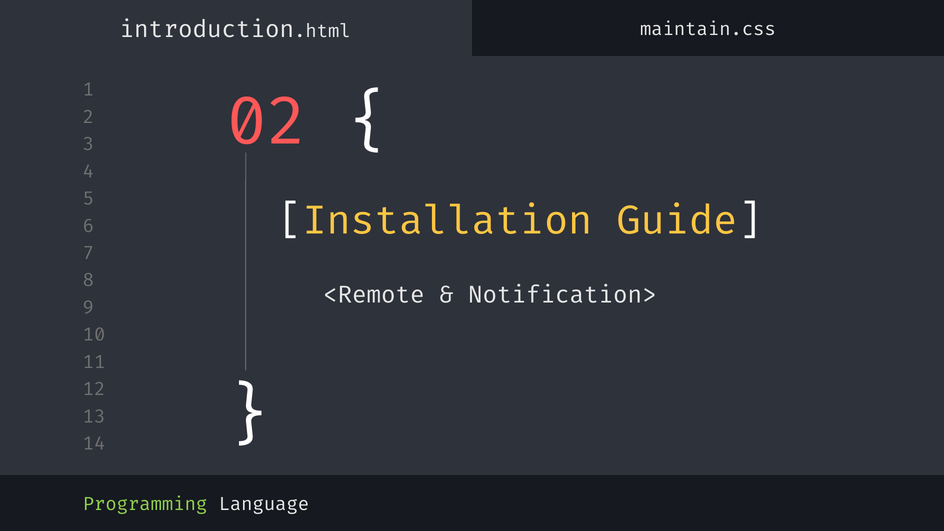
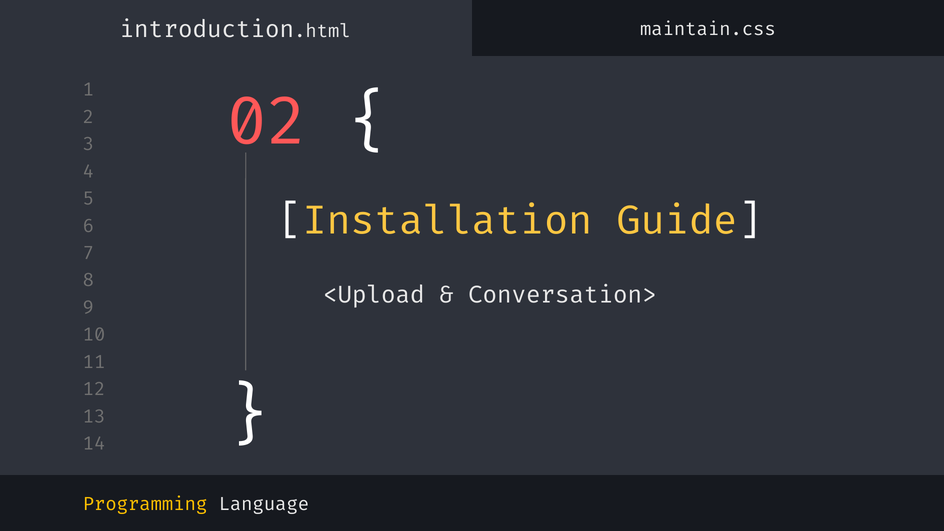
<Remote: <Remote -> <Upload (374, 295)
Notification>: Notification> -> Conversation> (563, 295)
Programming colour: light green -> yellow (145, 504)
